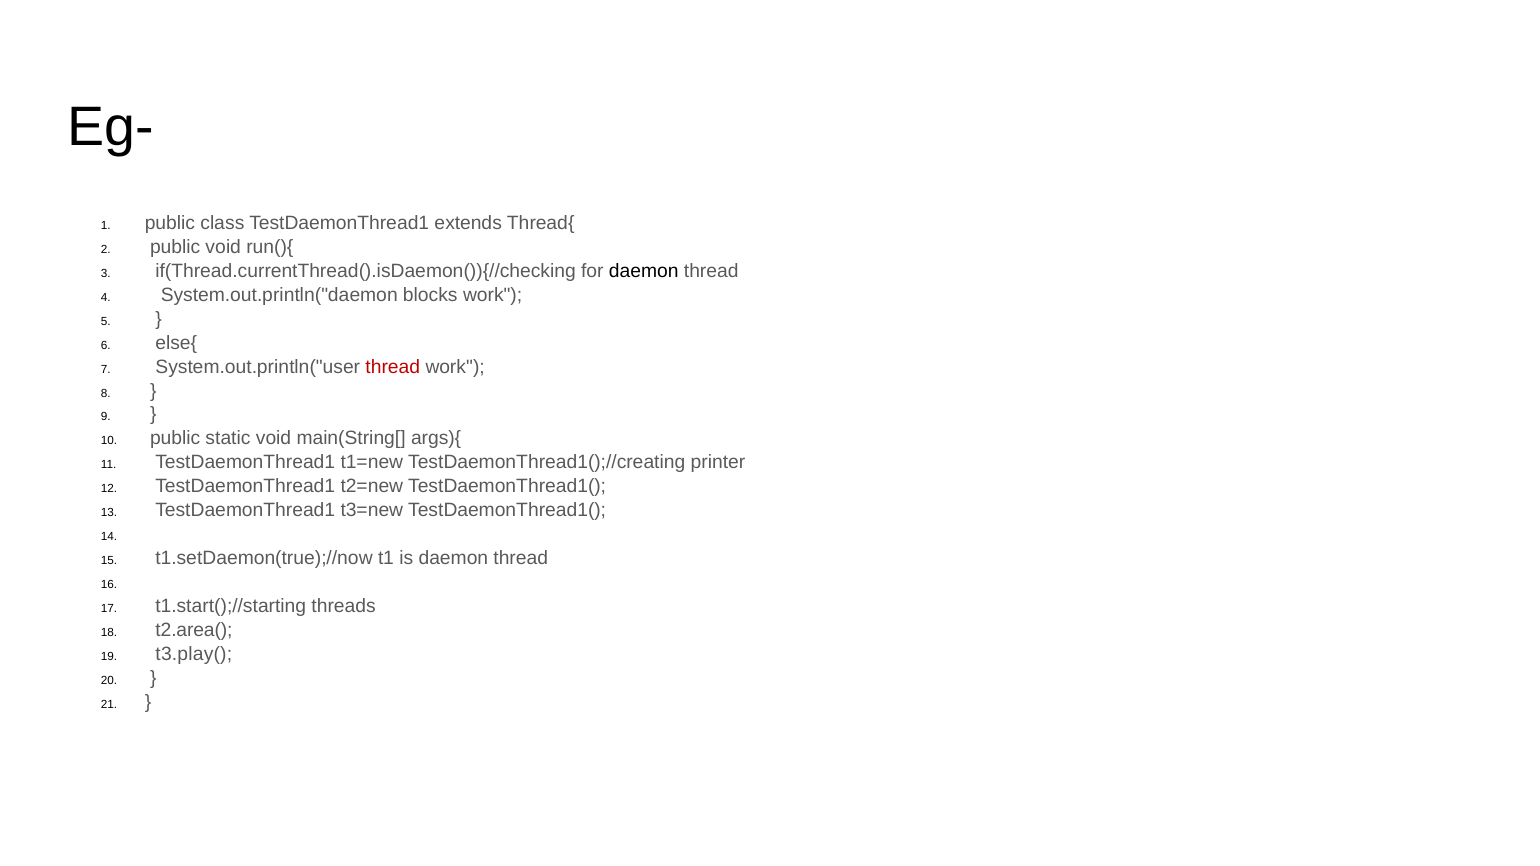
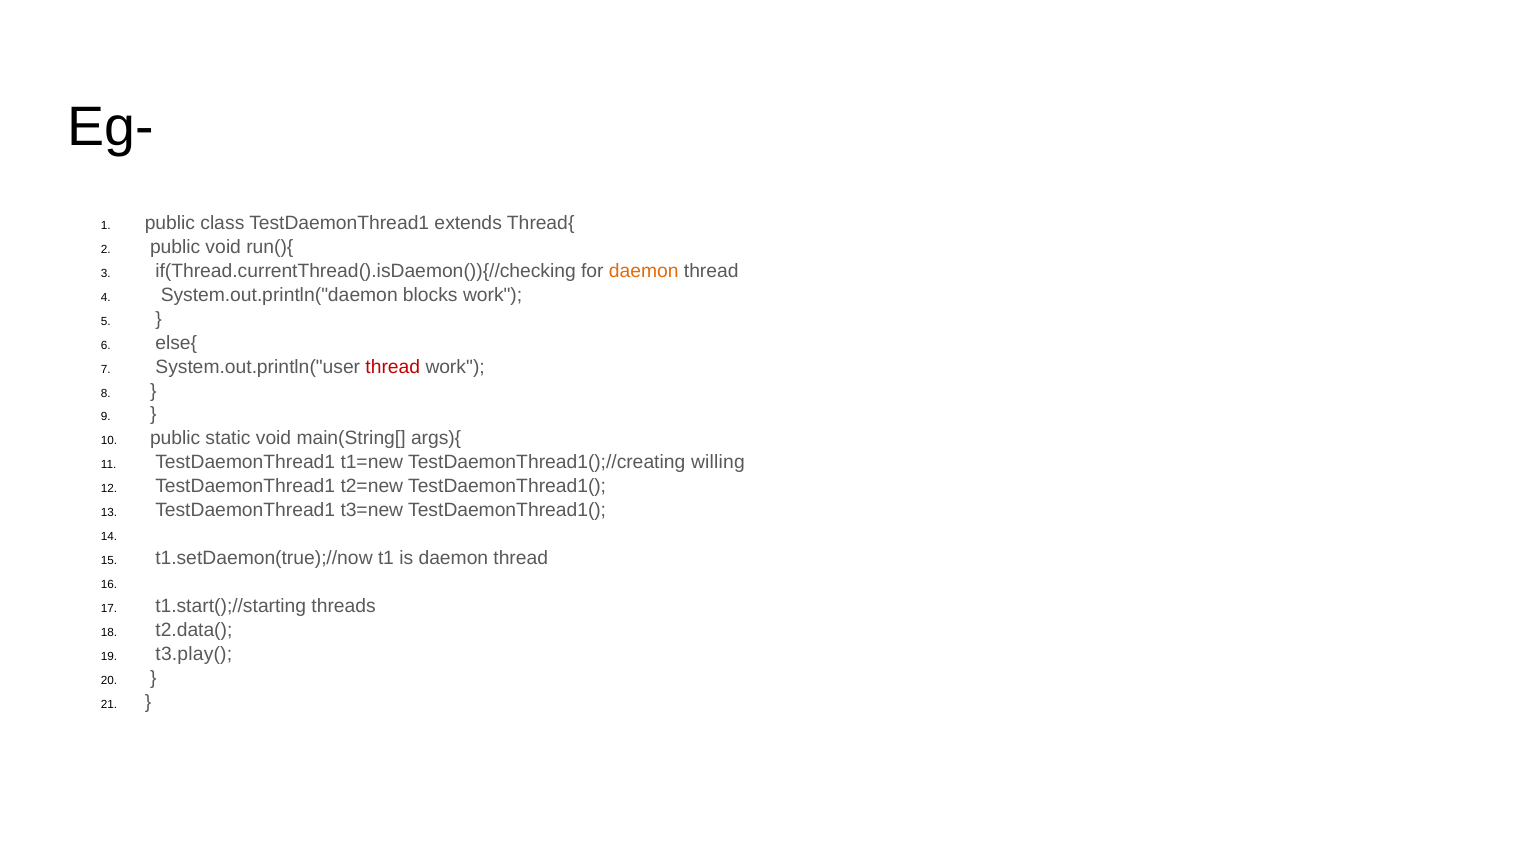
daemon colour: black -> orange (644, 271)
printer: printer -> willing (718, 463)
t2.area(: t2.area( -> t2.data( (194, 630)
